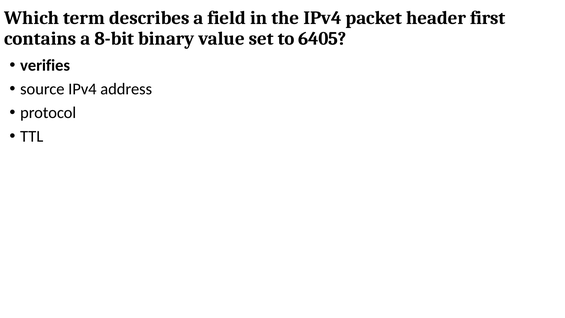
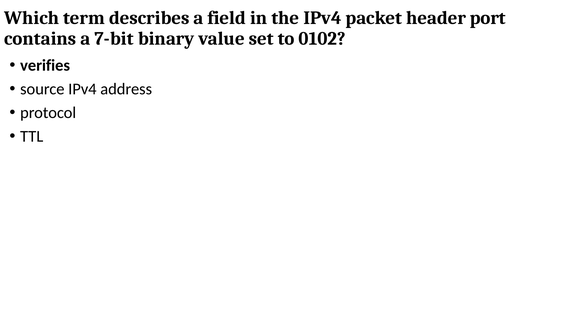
first: first -> port (488, 18)
8-bit: 8-bit -> 7-bit (114, 38)
6405: 6405 -> 0102 (322, 38)
